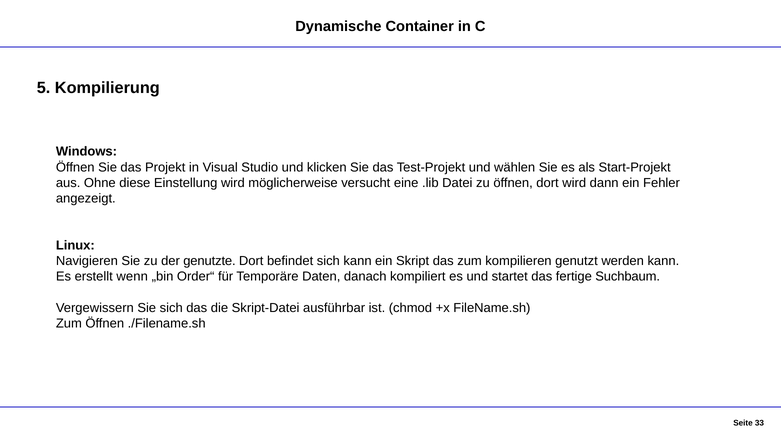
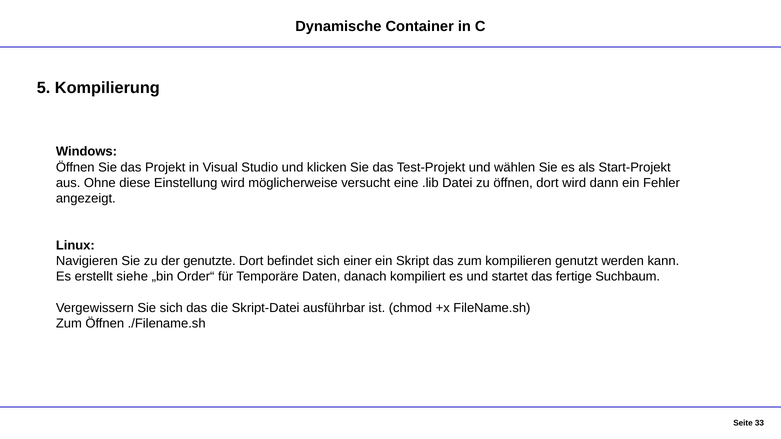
sich kann: kann -> einer (358, 261)
wenn: wenn -> siehe (132, 277)
